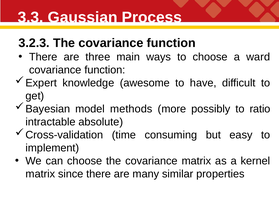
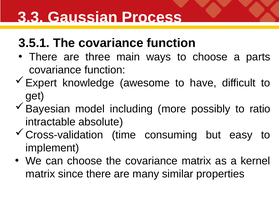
3.2.3: 3.2.3 -> 3.5.1 (34, 43)
ward: ward -> parts (258, 57)
methods: methods -> including (131, 109)
